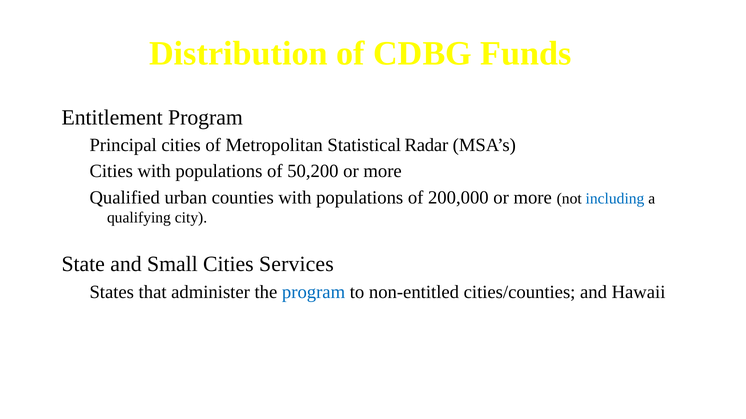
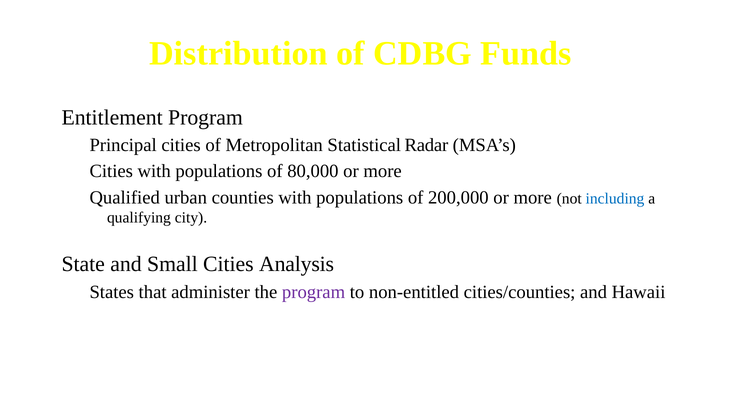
50,200: 50,200 -> 80,000 (313, 172)
Services: Services -> Analysis (297, 265)
program colour: blue -> purple (314, 292)
